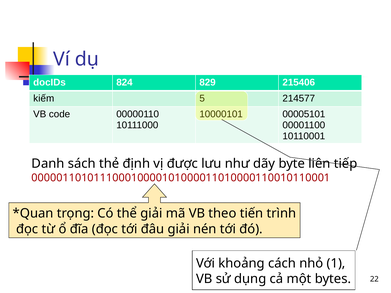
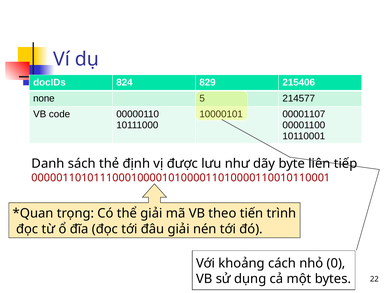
kiếm: kiếm -> none (44, 98)
00005101: 00005101 -> 00001107 (304, 114)
1: 1 -> 0 (336, 264)
